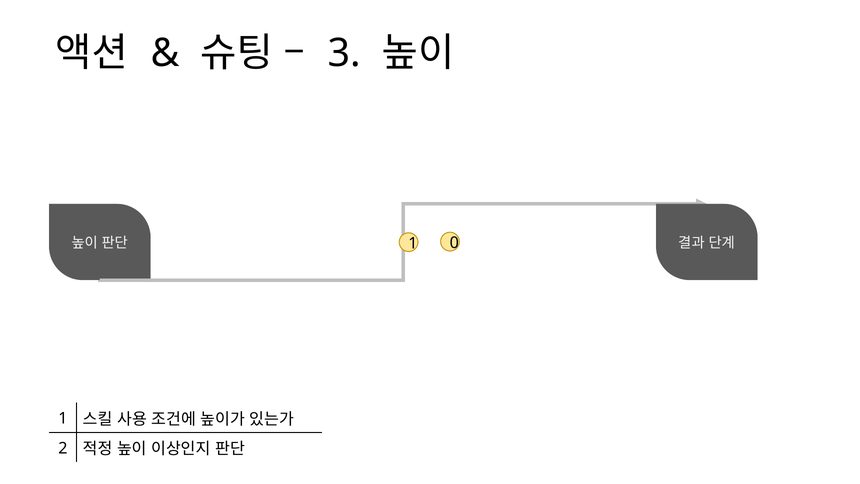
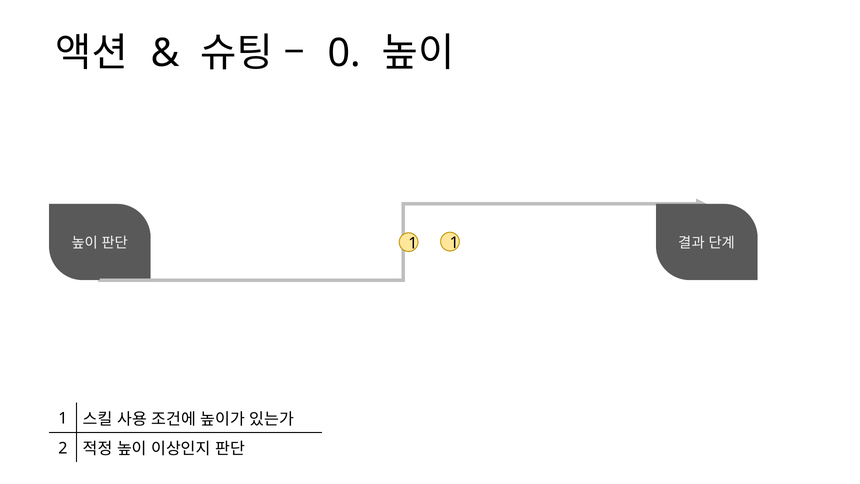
3: 3 -> 0 (344, 53)
1 0: 0 -> 1 (454, 243)
